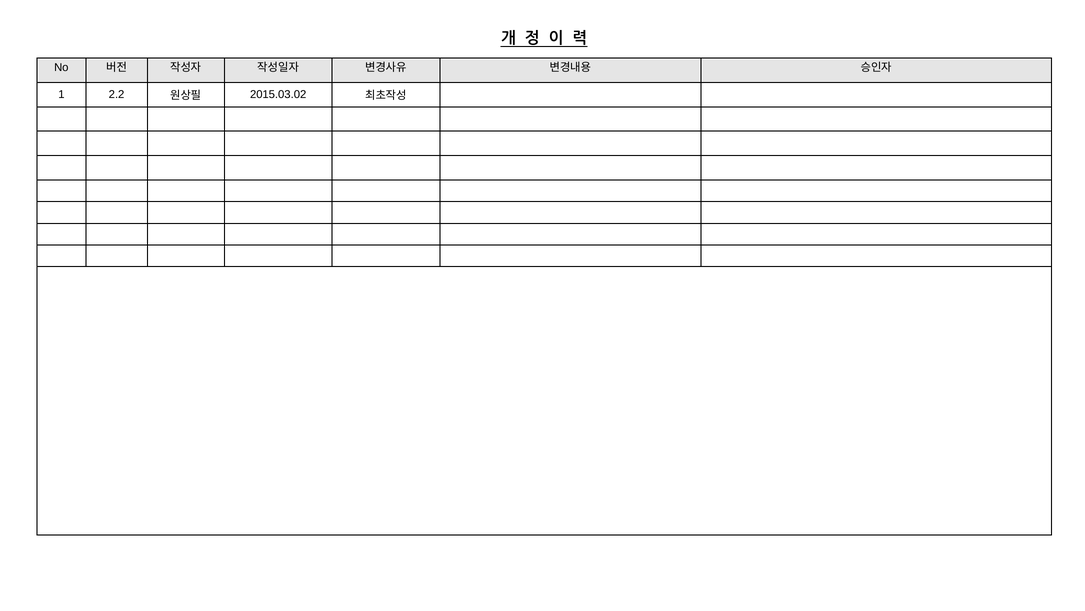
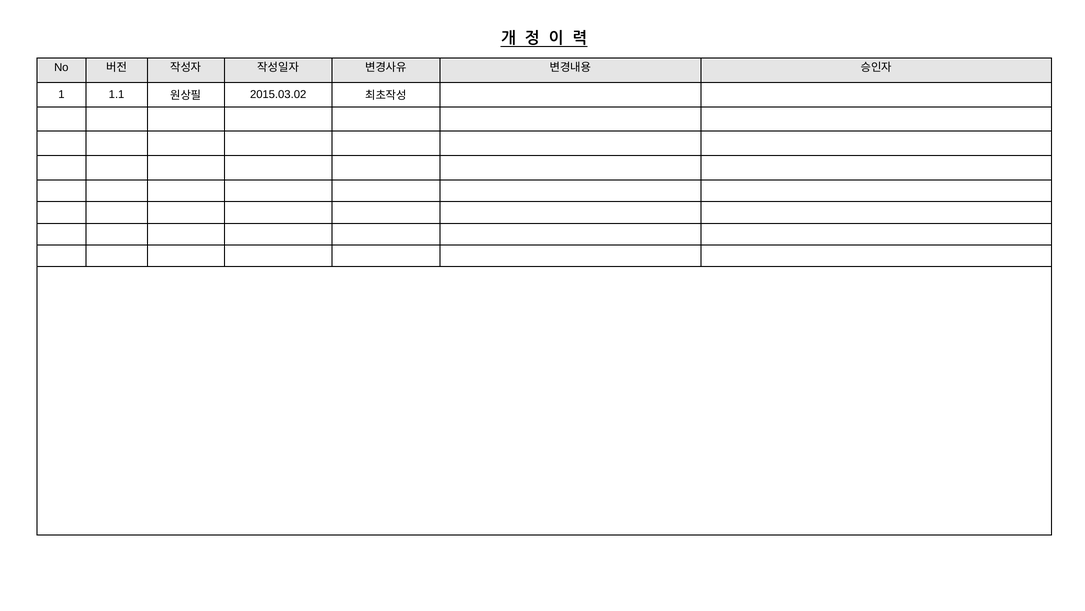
2.2: 2.2 -> 1.1 (117, 95)
